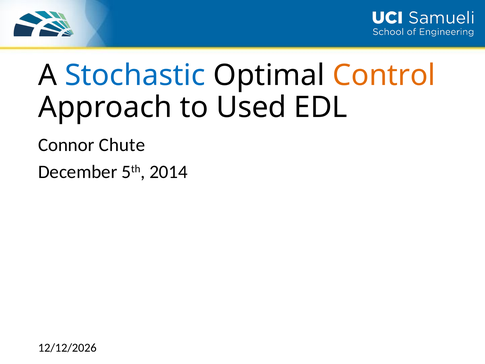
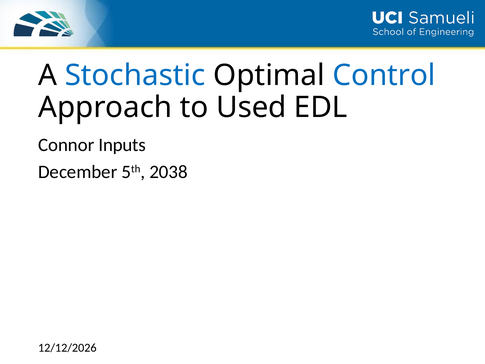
Control colour: orange -> blue (384, 75)
Chute: Chute -> Inputs (122, 145)
2014: 2014 -> 2038 (168, 172)
